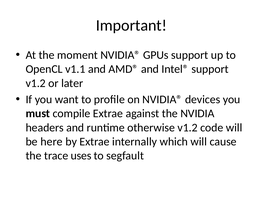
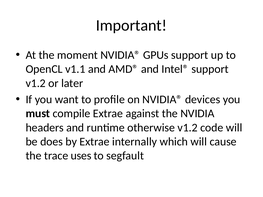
here: here -> does (52, 142)
